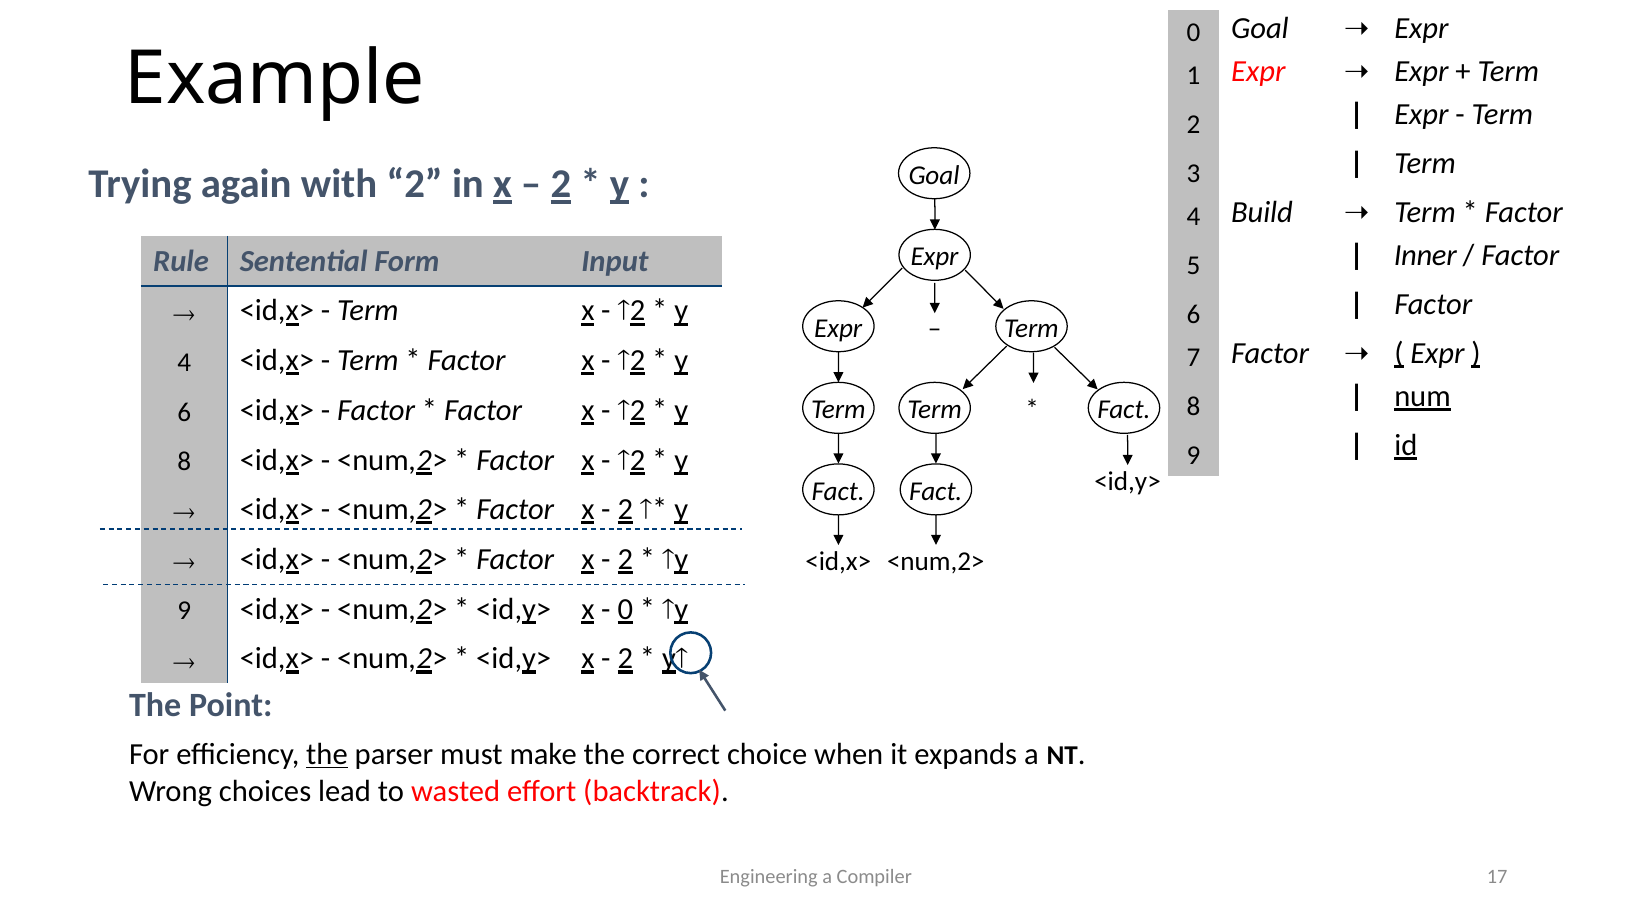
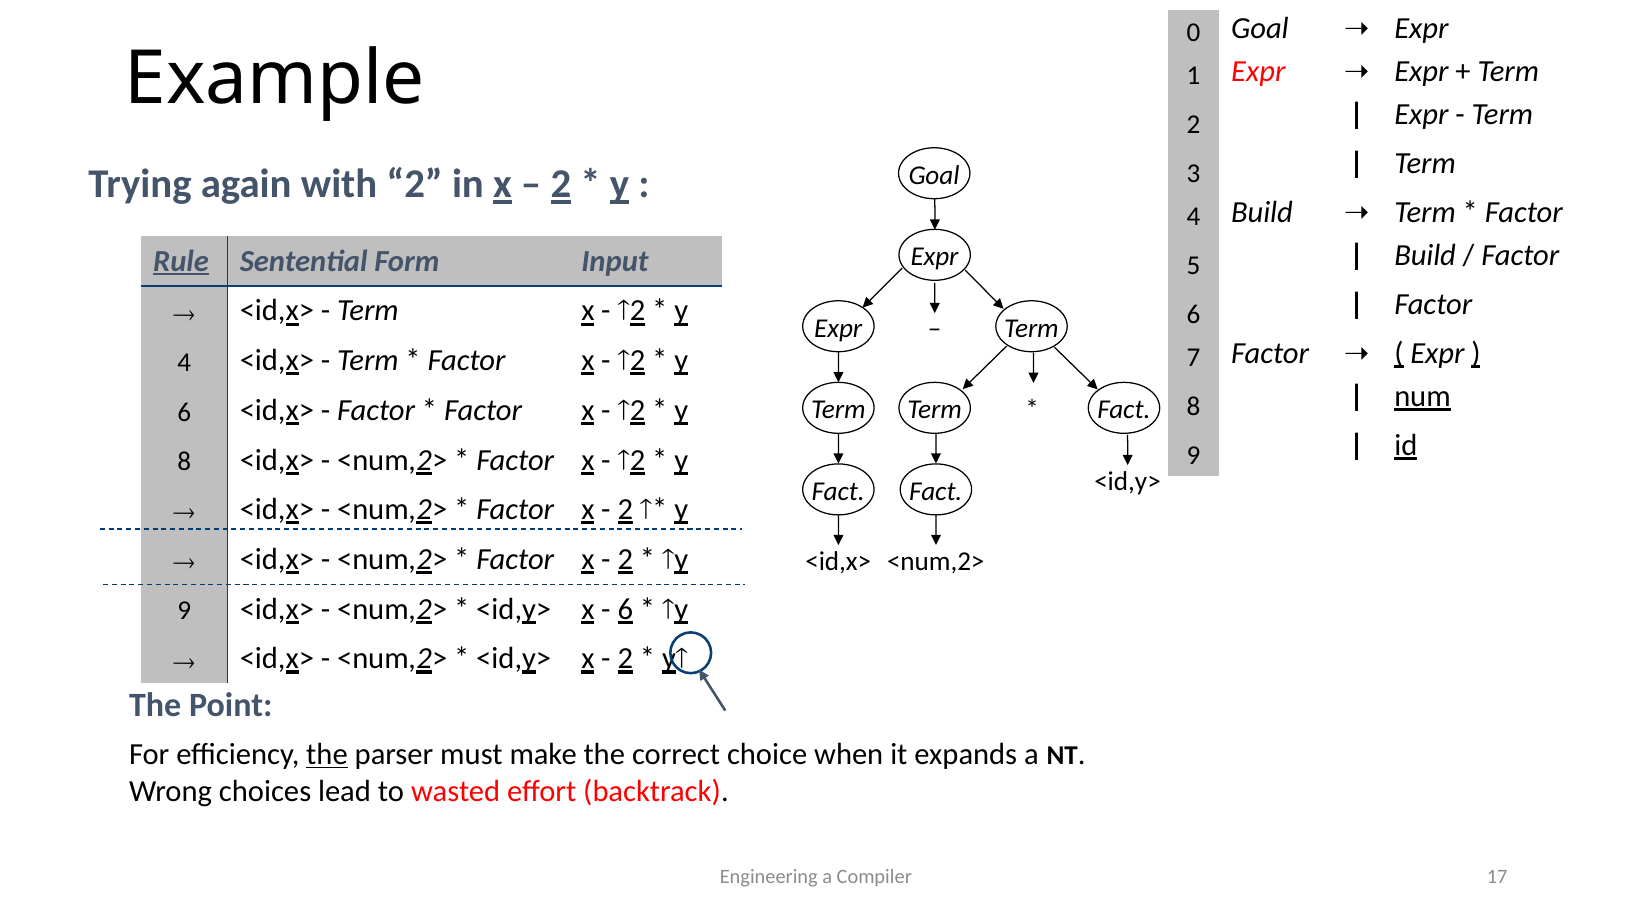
Rule underline: none -> present (181, 261)
Inner: Inner -> Build (1425, 255)
0: 0 -> 6 (625, 609)
